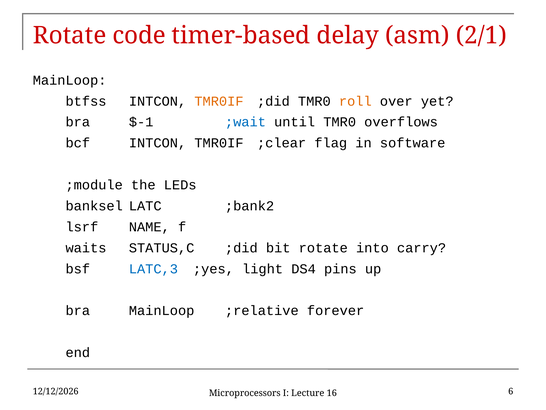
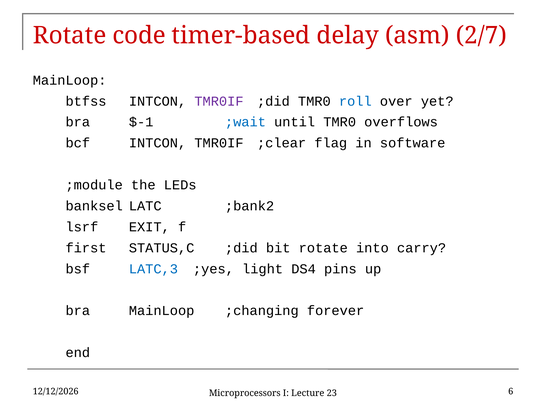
2/1: 2/1 -> 2/7 (481, 36)
TMR0IF colour: orange -> purple (219, 101)
roll colour: orange -> blue (355, 101)
NAME: NAME -> EXIT (149, 227)
waits: waits -> first (86, 248)
;relative: ;relative -> ;changing (262, 310)
16: 16 -> 23 (332, 393)
